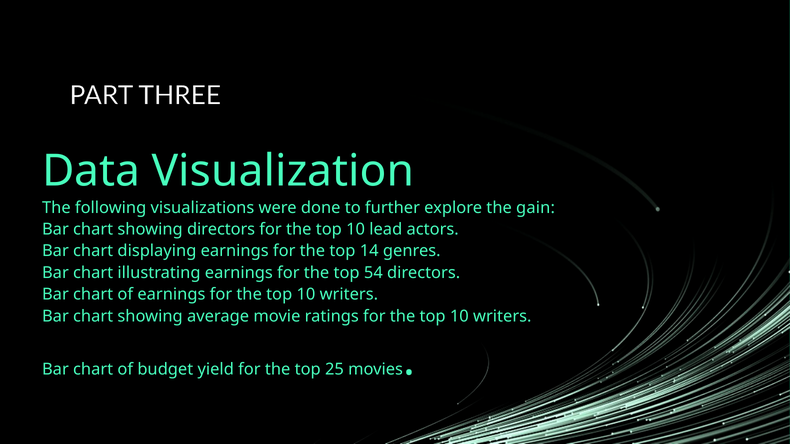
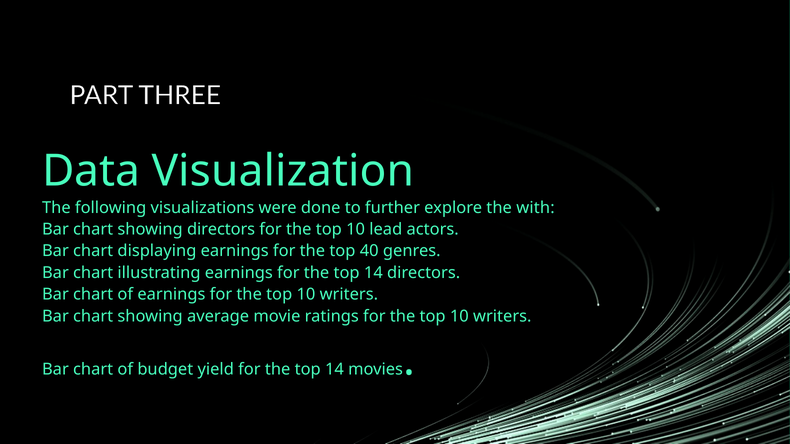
gain: gain -> with (536, 208)
14: 14 -> 40 (369, 251)
54: 54 -> 14 (373, 273)
25: 25 -> 14 (334, 370)
